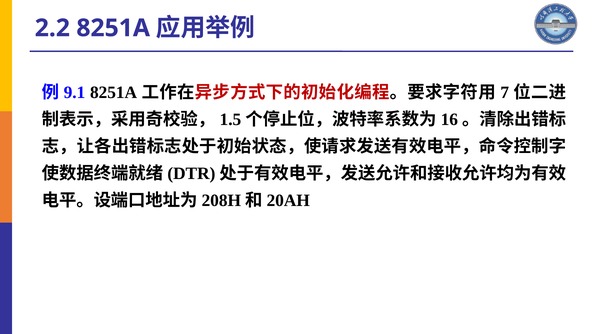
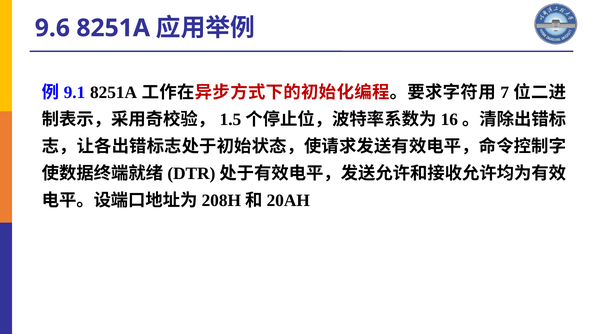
2.2: 2.2 -> 9.6 (52, 28)
